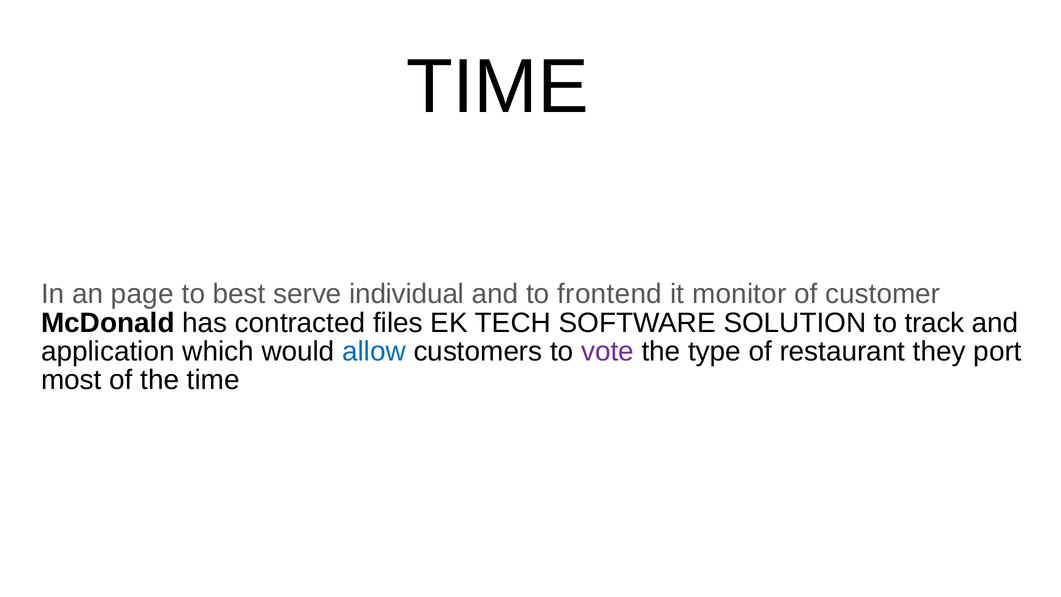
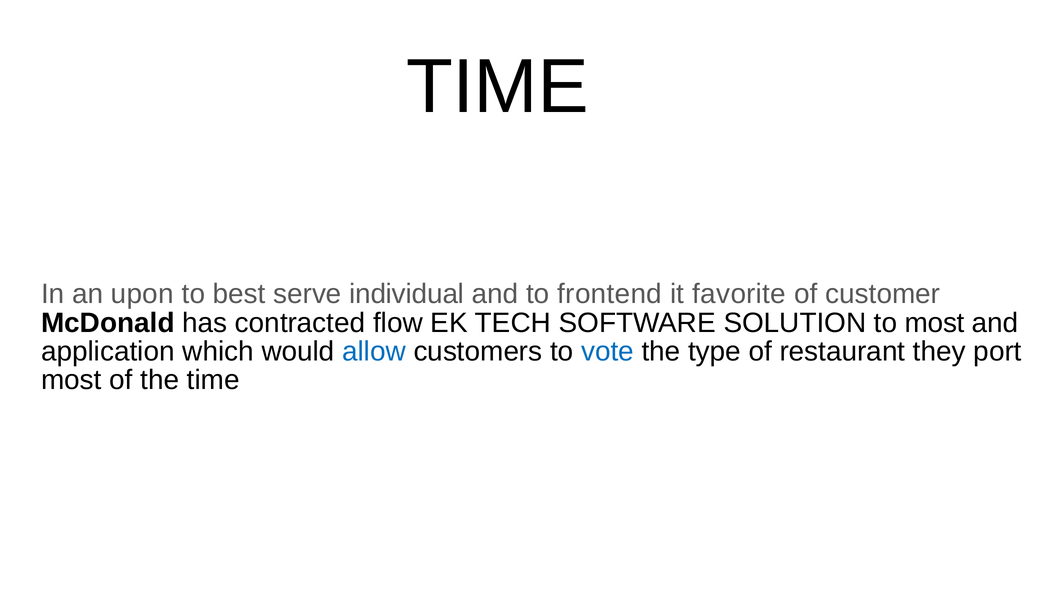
page: page -> upon (142, 294)
monitor: monitor -> favorite (739, 294)
files: files -> flow (398, 323)
to track: track -> most (935, 323)
vote colour: purple -> blue (607, 351)
